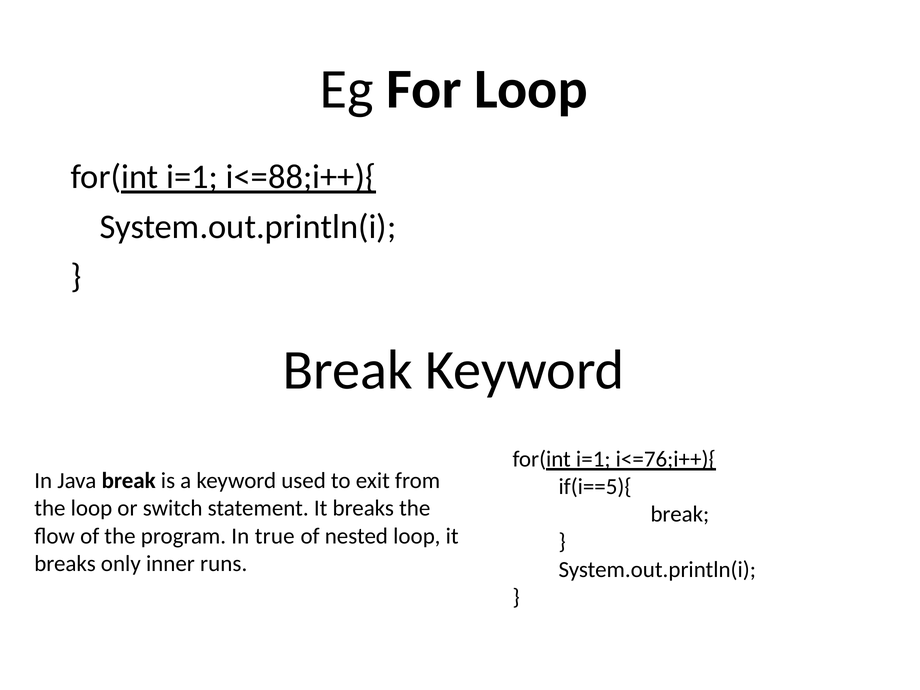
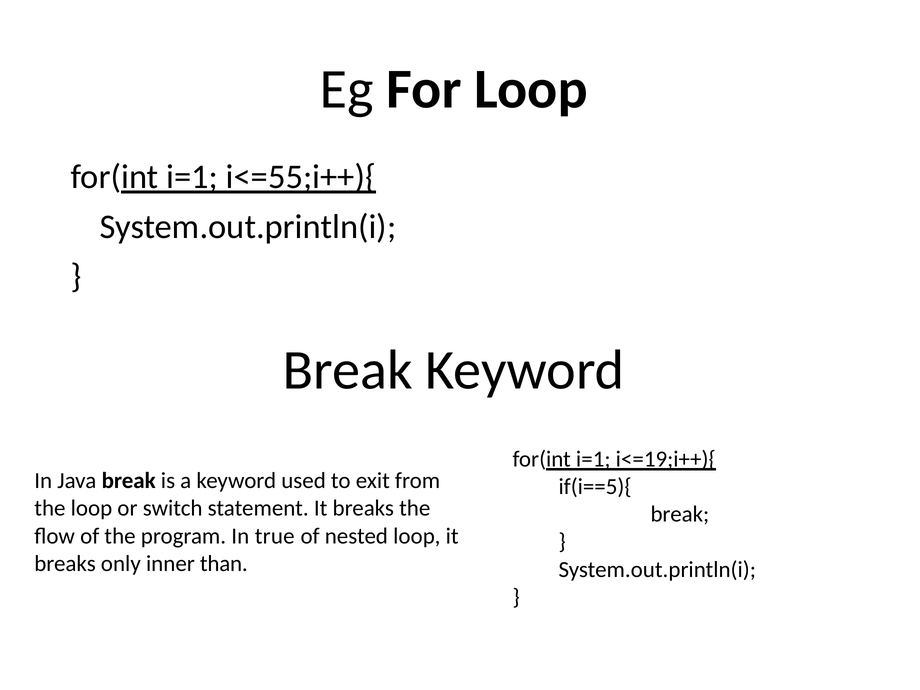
i<=88;i++){: i<=88;i++){ -> i<=55;i++){ (301, 177)
i<=76;i++){: i<=76;i++){ -> i<=19;i++){ (666, 459)
runs: runs -> than (224, 564)
